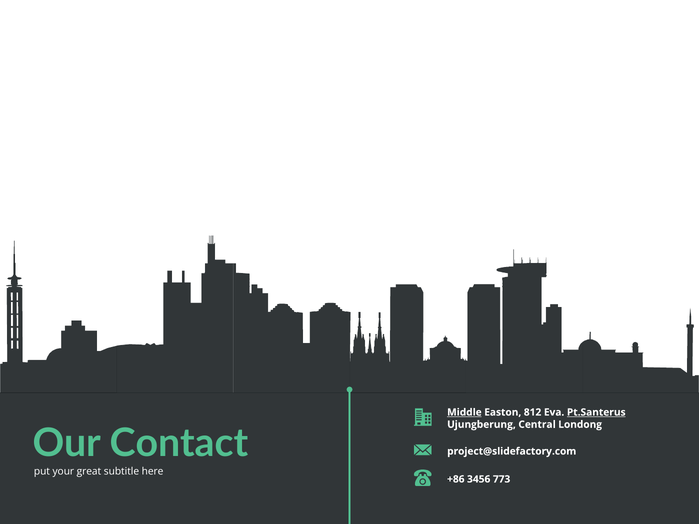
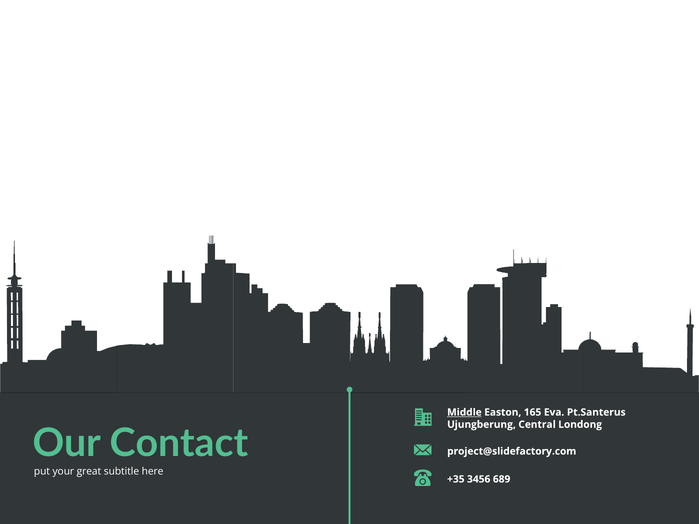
812: 812 -> 165 (533, 412)
Pt.Santerus underline: present -> none (596, 412)
+86: +86 -> +35 (456, 479)
773: 773 -> 689 (502, 479)
